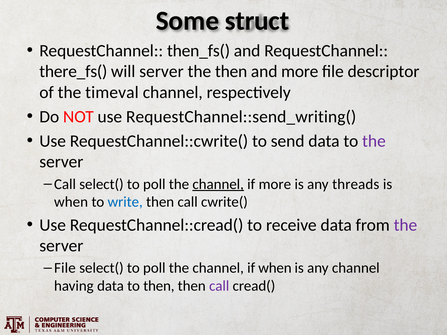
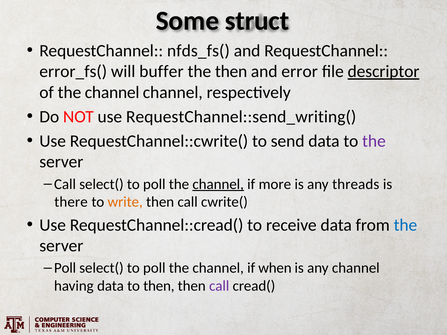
then_fs(: then_fs( -> nfds_fs( (198, 51)
there_fs(: there_fs( -> error_fs( (73, 72)
will server: server -> buffer (161, 72)
and more: more -> error (300, 72)
descriptor underline: none -> present (384, 72)
of the timeval: timeval -> channel (112, 92)
when: when -> there (71, 202)
write colour: blue -> orange (125, 202)
the colour: purple -> blue (405, 225)
File: File -> Poll (65, 268)
